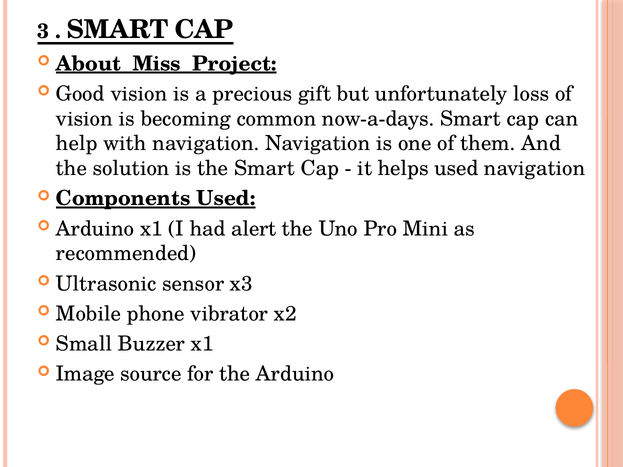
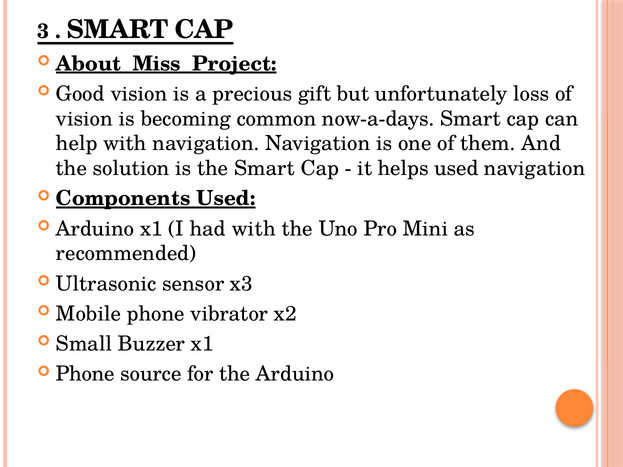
had alert: alert -> with (254, 229)
Image: Image -> Phone (85, 374)
